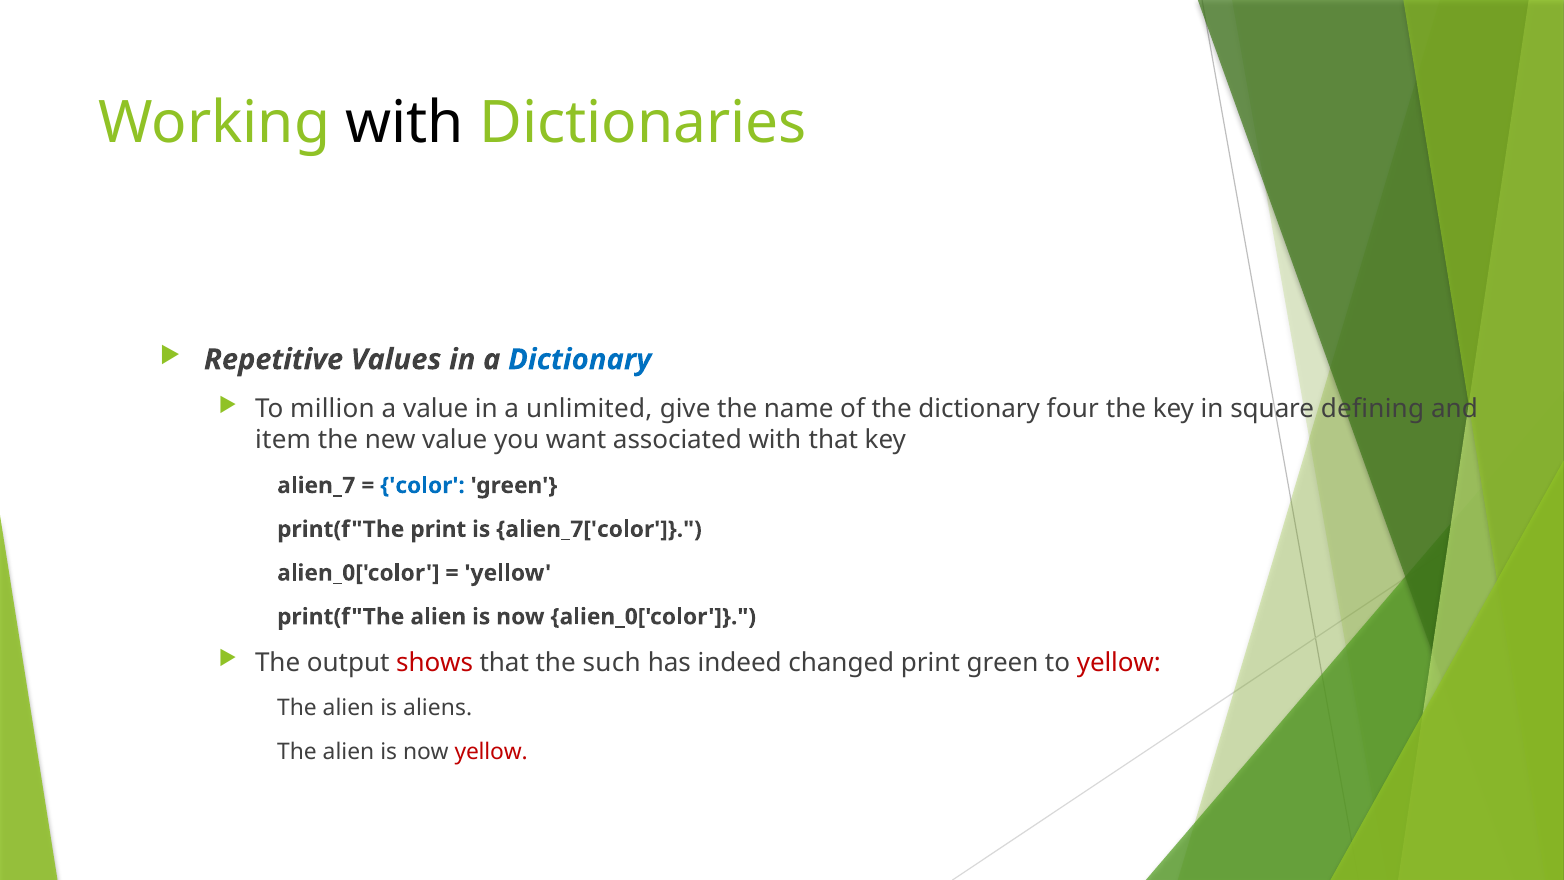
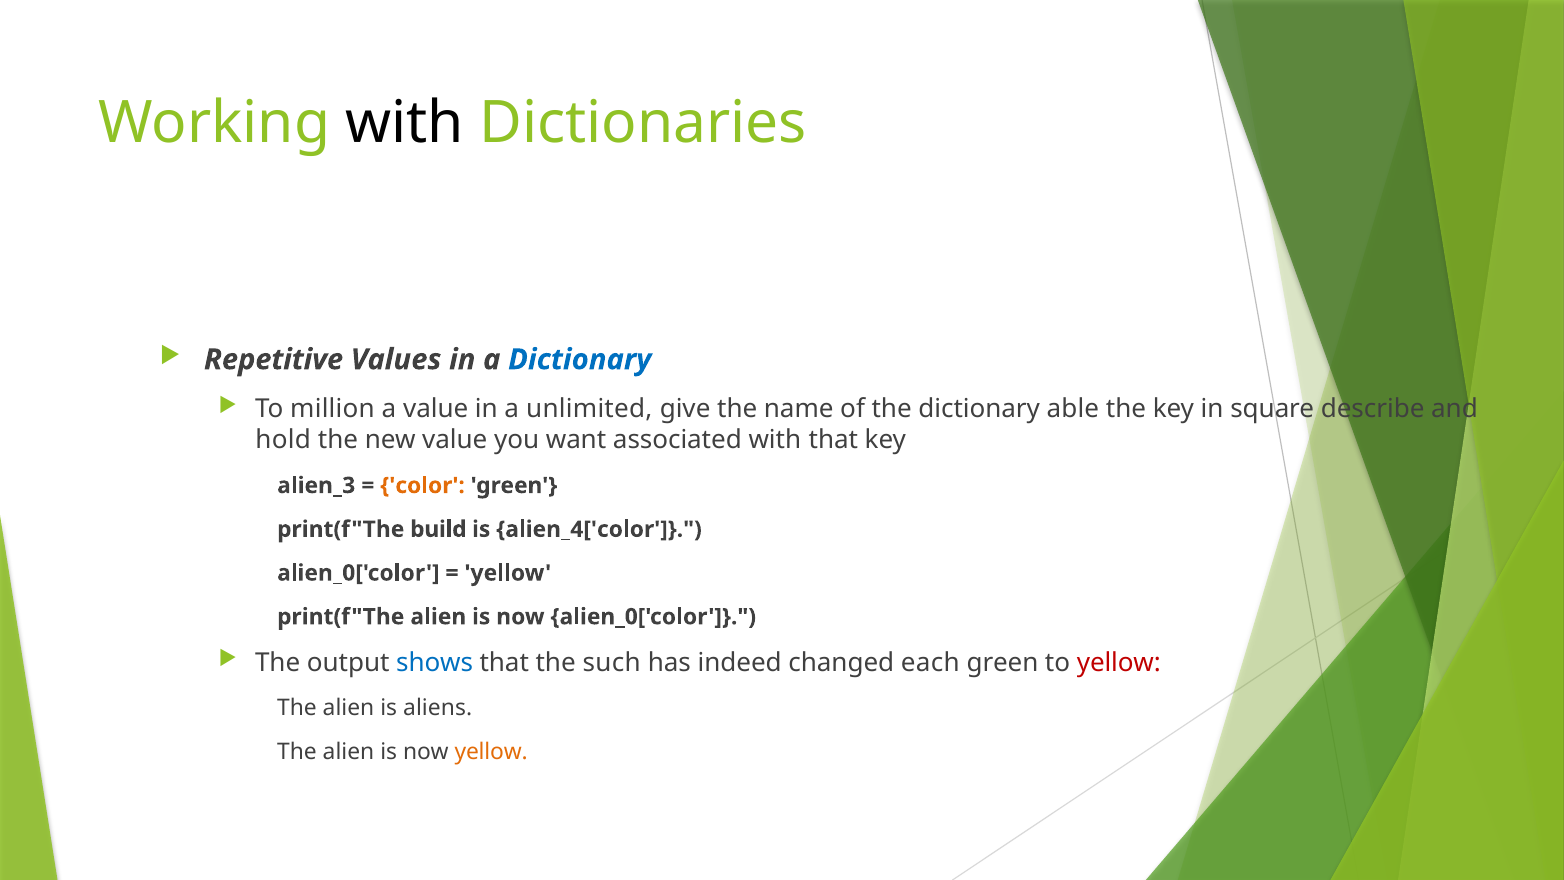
four: four -> able (1073, 409)
defining: defining -> describe (1373, 409)
item: item -> hold (283, 440)
alien_7: alien_7 -> alien_3 (316, 485)
color colour: blue -> orange (423, 485)
print(f"The print: print -> build (438, 529)
alien_7['color: alien_7['color -> alien_4['color (599, 529)
shows colour: red -> blue (435, 662)
changed print: print -> each (930, 662)
yellow colour: red -> orange (491, 752)
